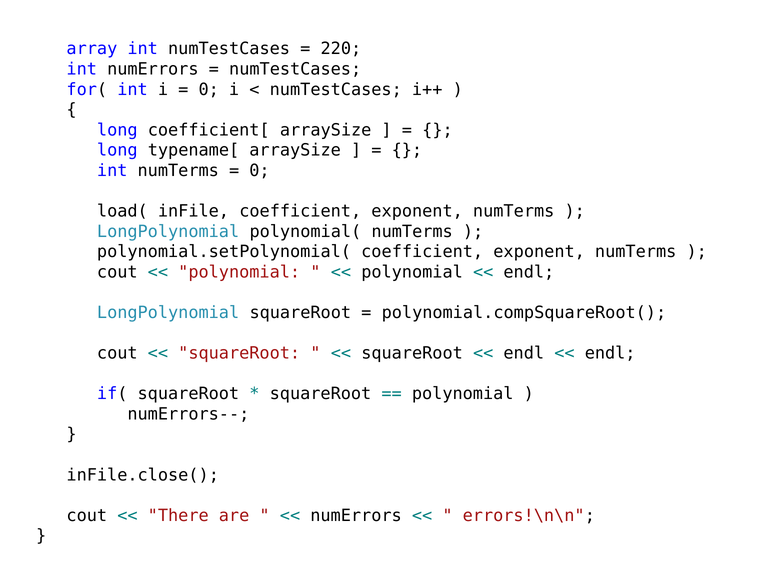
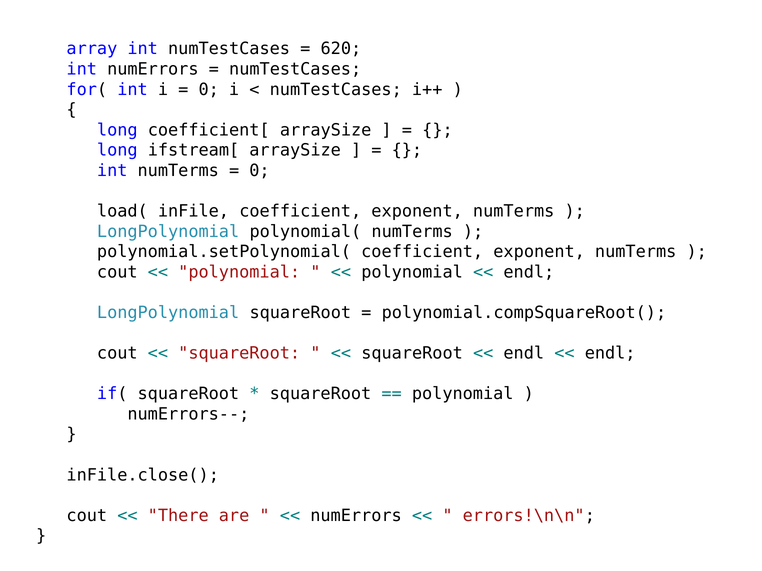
220: 220 -> 620 (341, 49)
typename[: typename[ -> ifstream[ (194, 150)
